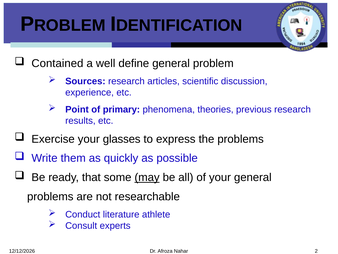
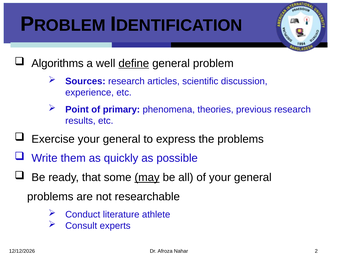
Contained: Contained -> Algorithms (58, 63)
define underline: none -> present (134, 63)
Exercise your glasses: glasses -> general (122, 139)
